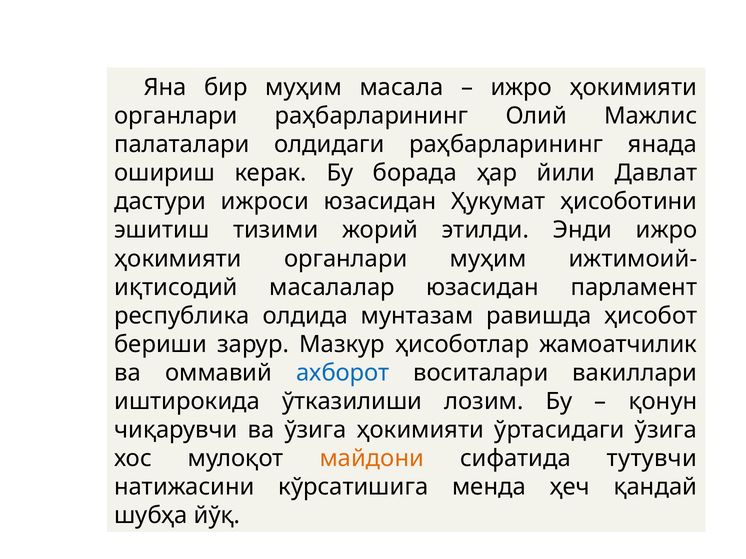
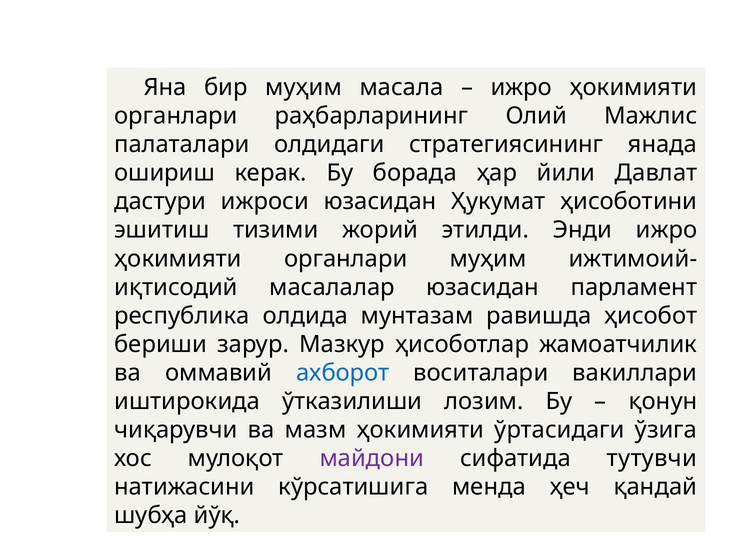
олдидаги раҳбарларининг: раҳбарларининг -> стратегиясининг (506, 145)
ва ўзига: ўзига -> мазм (316, 430)
майдони colour: orange -> purple (372, 459)
